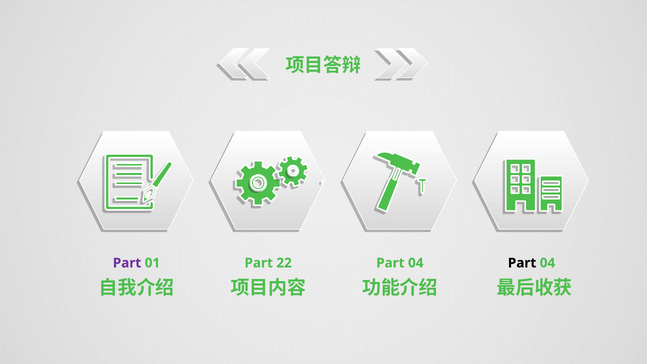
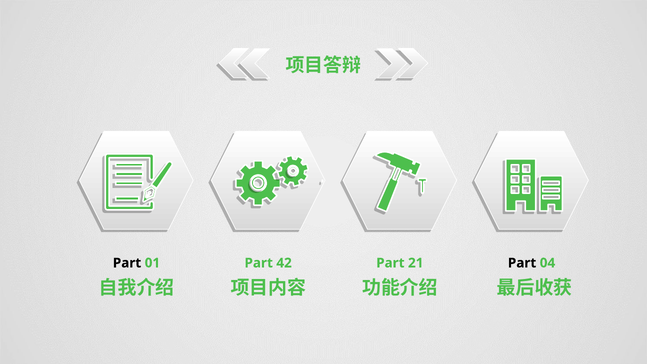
Part colour: purple -> black (127, 263)
22: 22 -> 42 (284, 263)
04: 04 -> 21 (416, 263)
